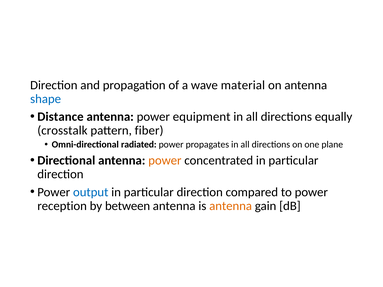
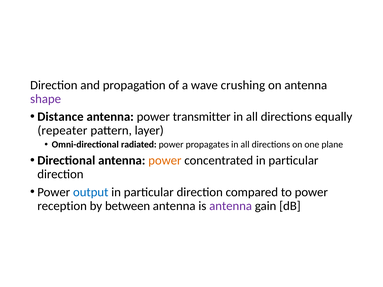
material: material -> crushing (243, 85)
shape colour: blue -> purple (46, 99)
equipment: equipment -> transmitter (202, 117)
crosstalk: crosstalk -> repeater (62, 131)
fiber: fiber -> layer (149, 131)
antenna colour: orange -> purple (231, 206)
